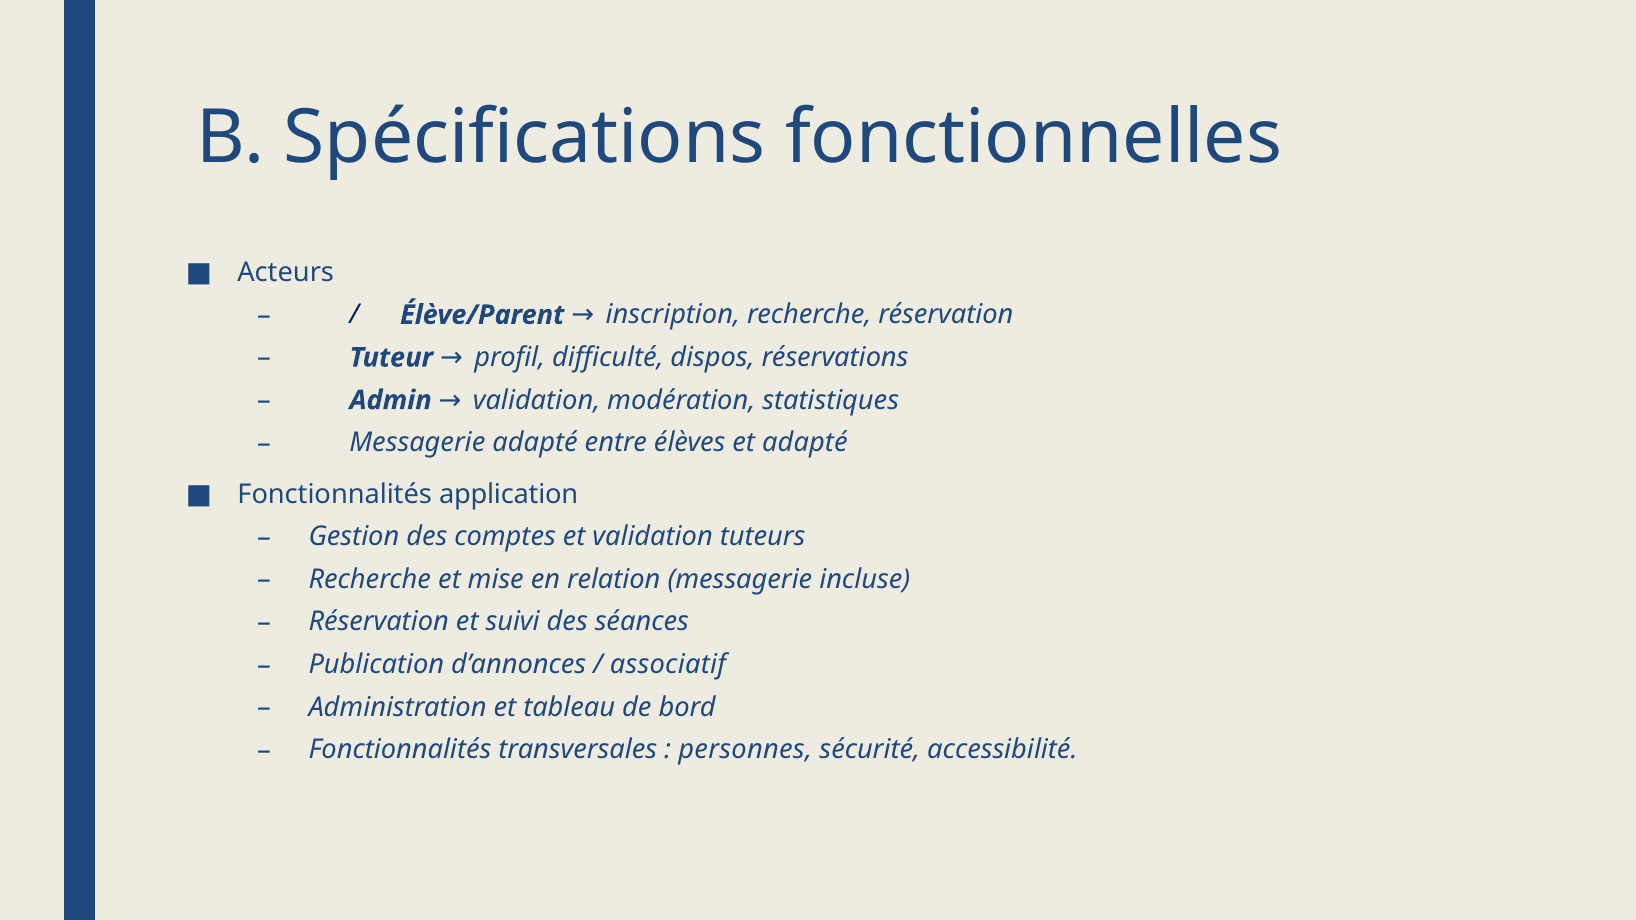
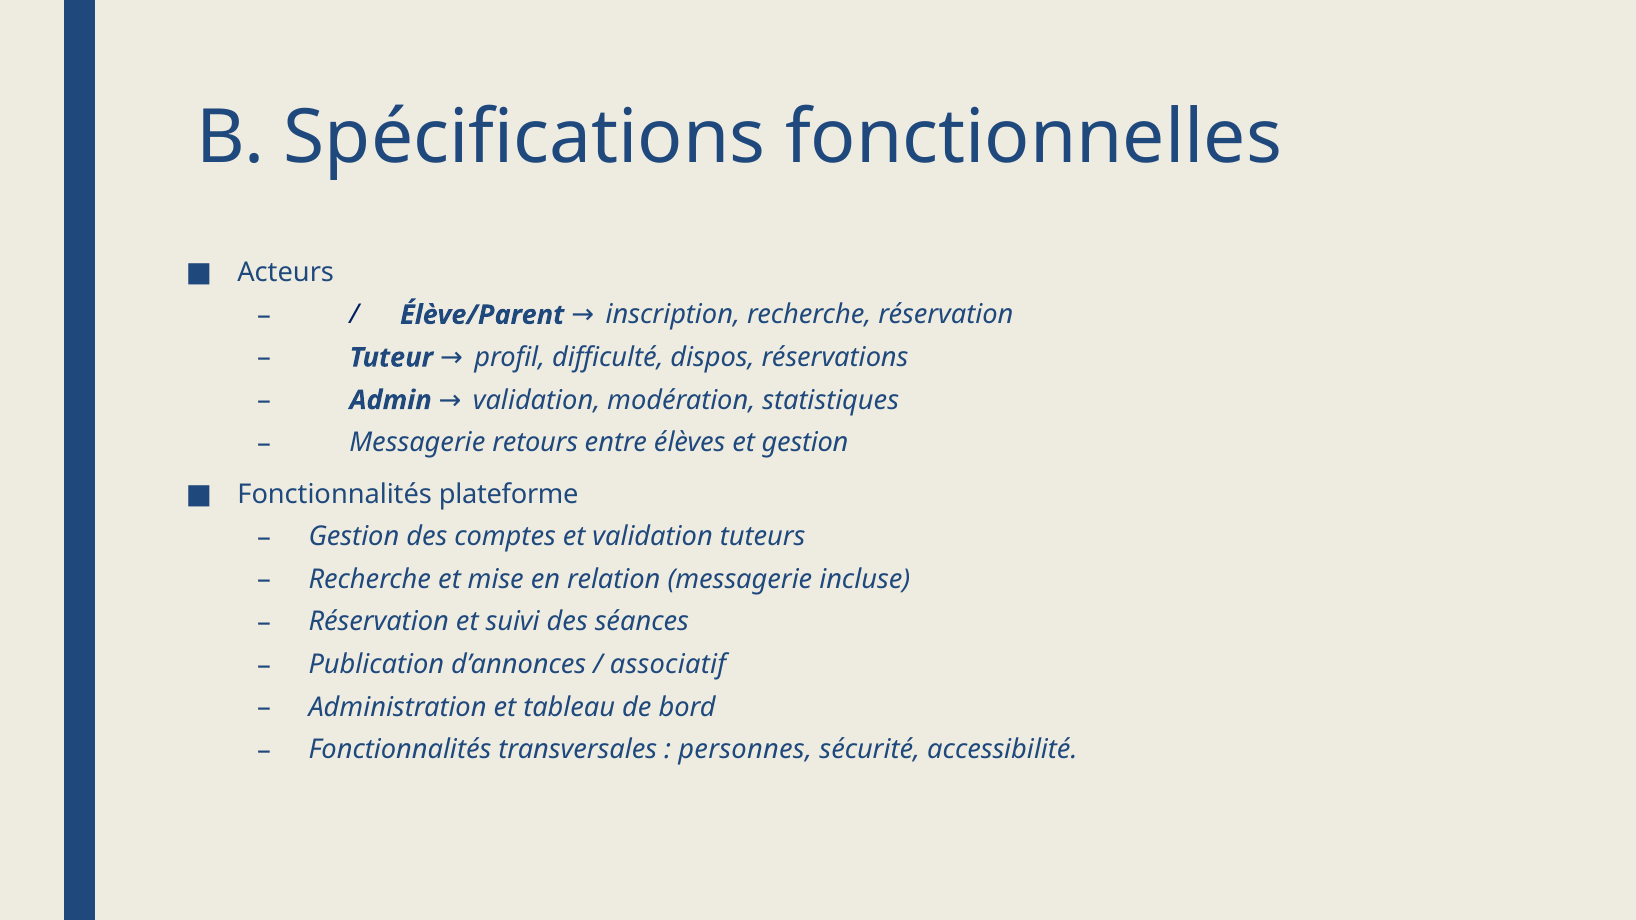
Messagerie adapté: adapté -> retours (535, 443)
et adapté: adapté -> gestion (805, 443)
application: application -> plateforme (509, 494)
